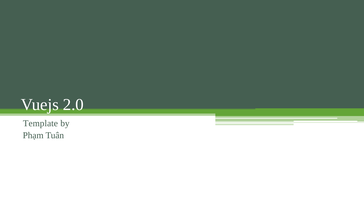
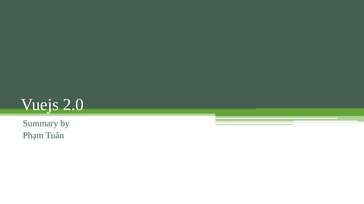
Template: Template -> Summary (40, 124)
